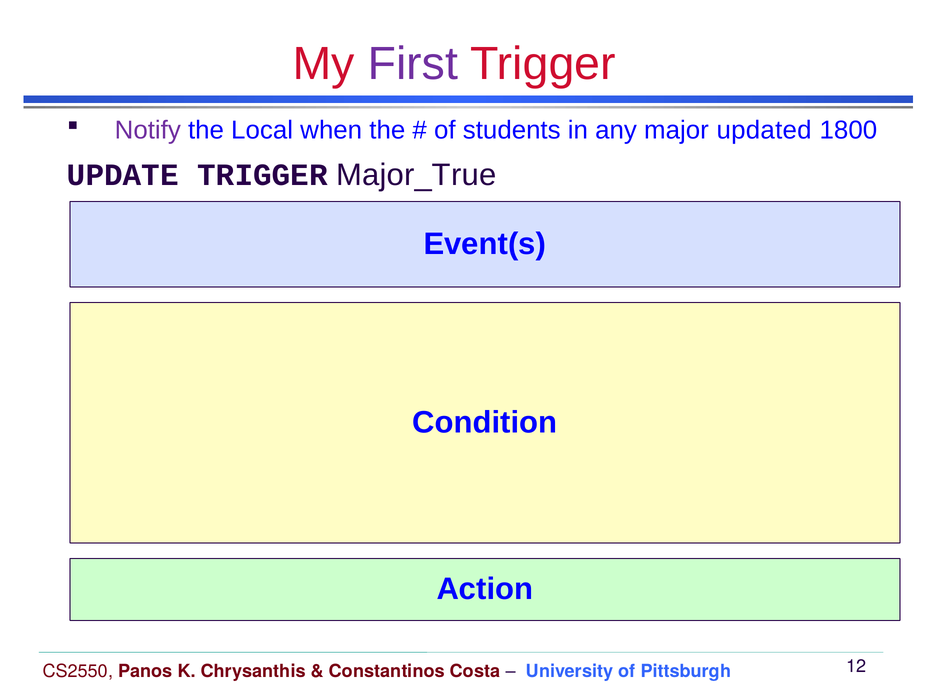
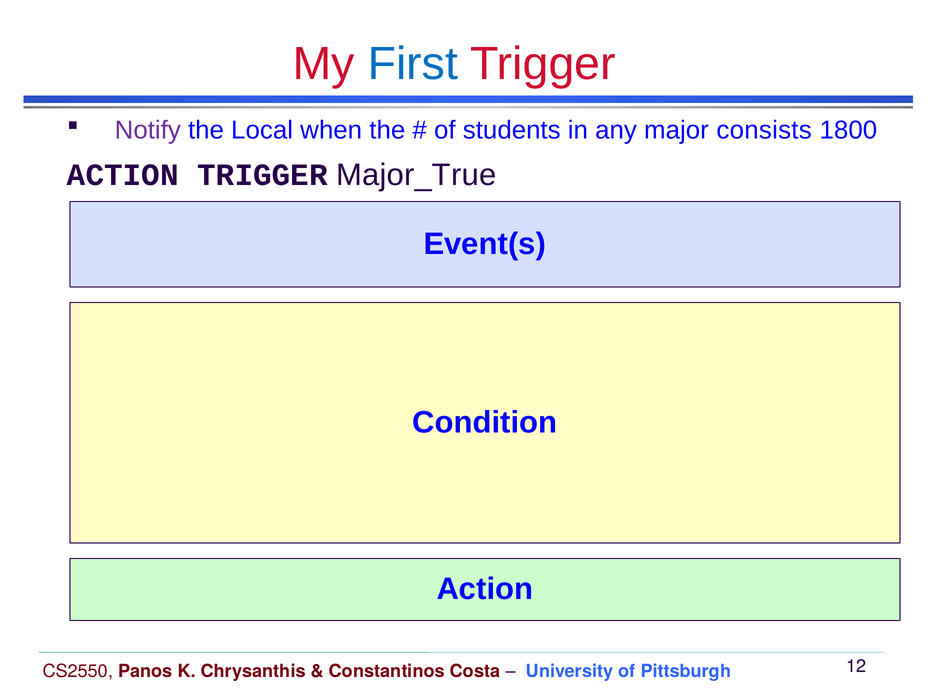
First colour: purple -> blue (413, 64)
updated: updated -> consists (764, 130)
UPDATE: UPDATE -> ACTION (123, 175)
